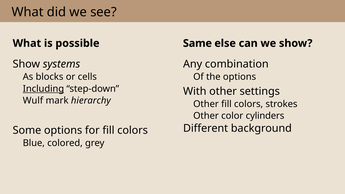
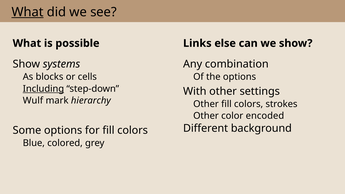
What underline: none -> present (27, 12)
Same: Same -> Links (197, 43)
cylinders: cylinders -> encoded (265, 116)
